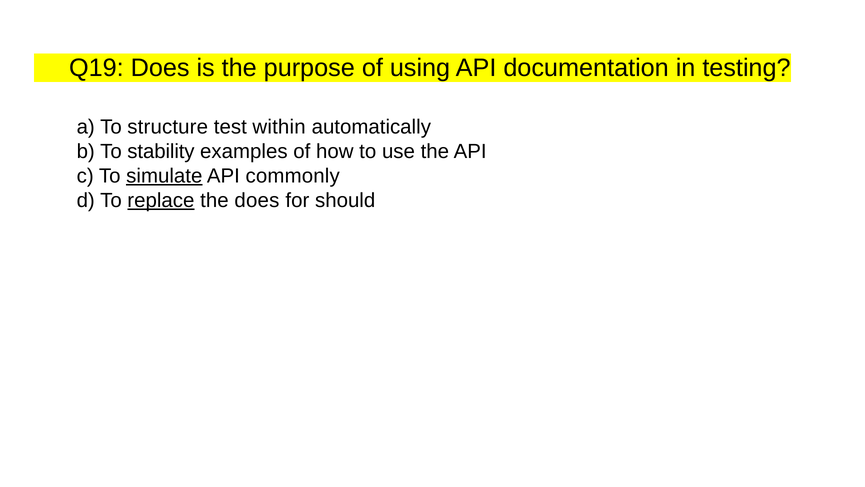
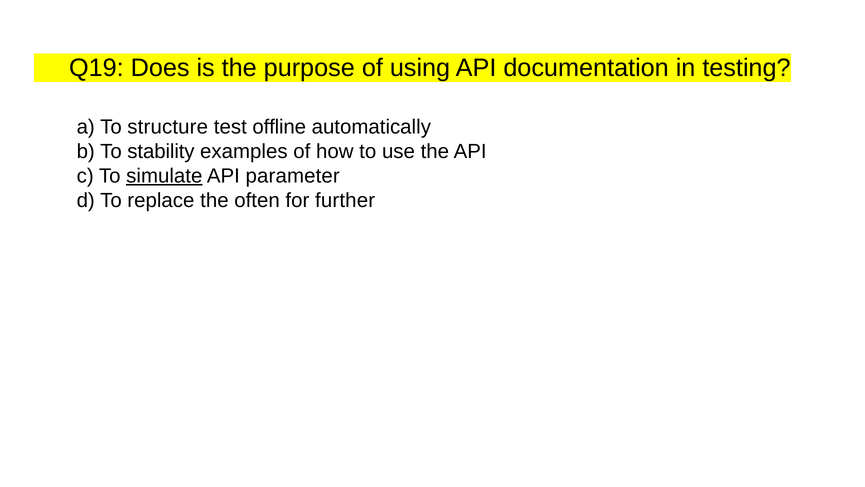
within: within -> offline (279, 127)
commonly: commonly -> parameter (293, 176)
replace underline: present -> none (161, 200)
the does: does -> often (257, 200)
should: should -> further (345, 200)
